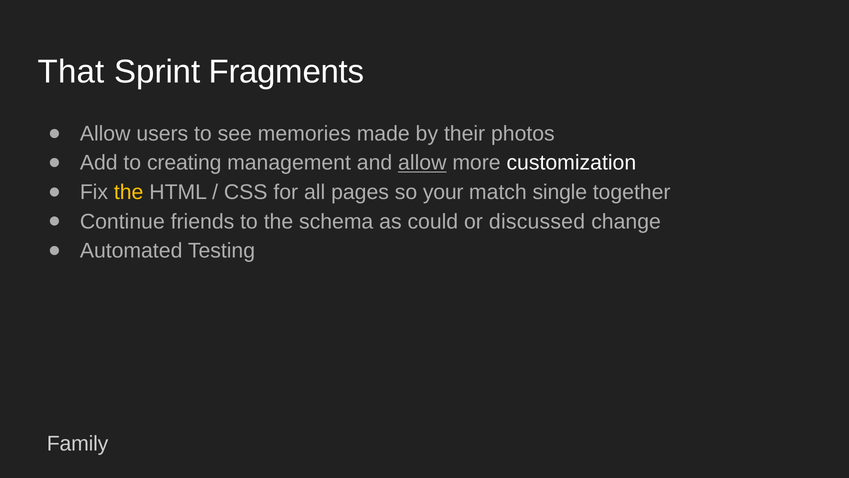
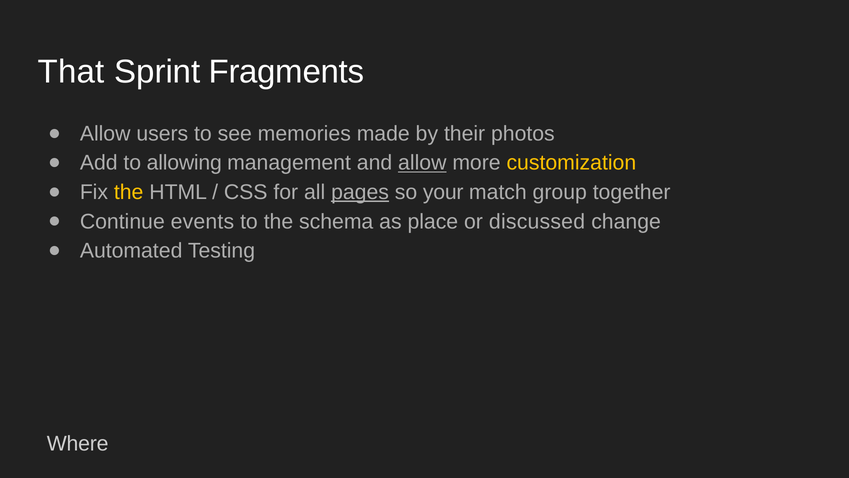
creating: creating -> allowing (184, 163)
customization colour: white -> yellow (571, 163)
pages underline: none -> present (360, 192)
single: single -> group (560, 192)
friends: friends -> events (202, 221)
could: could -> place (433, 221)
Family: Family -> Where (78, 443)
